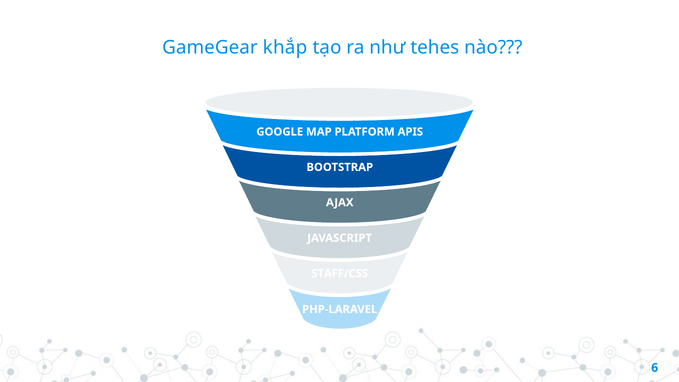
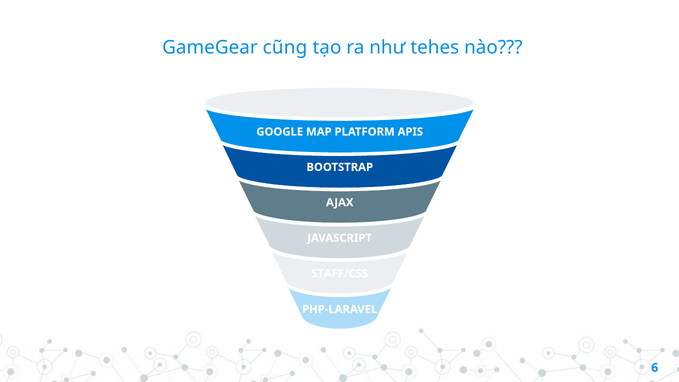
khắp: khắp -> cũng (285, 47)
